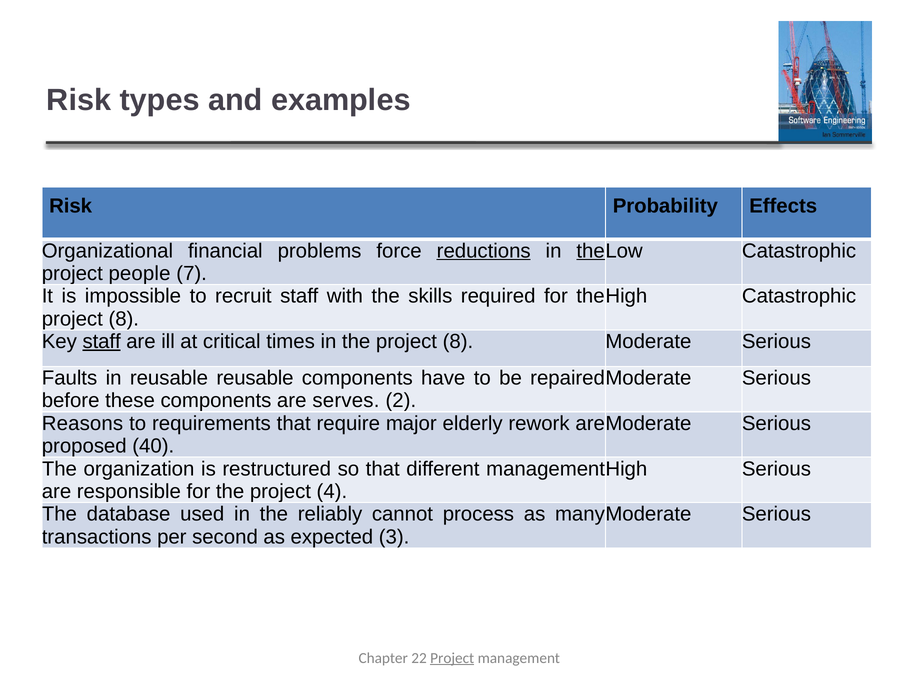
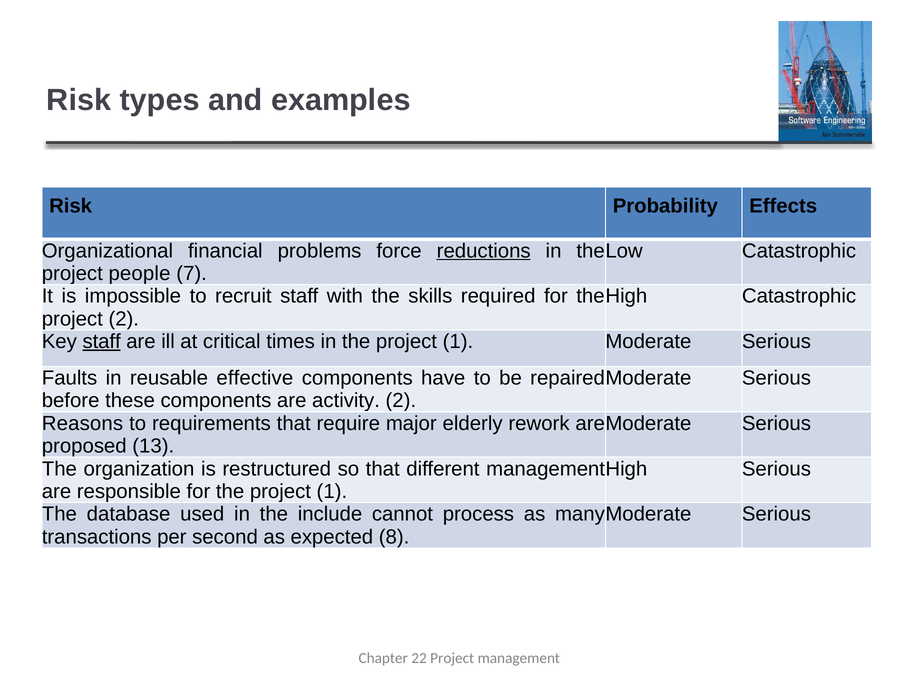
the underline: present -> none (591, 251)
8: 8 -> 2 (124, 319)
in the project 8: 8 -> 1 (458, 342)
reusable reusable: reusable -> effective (255, 378)
serves: serves -> activity (346, 401)
40: 40 -> 13 (153, 446)
for the project 4: 4 -> 1 (332, 492)
reliably: reliably -> include (330, 514)
3: 3 -> 8 (394, 537)
Project underline: present -> none (452, 658)
